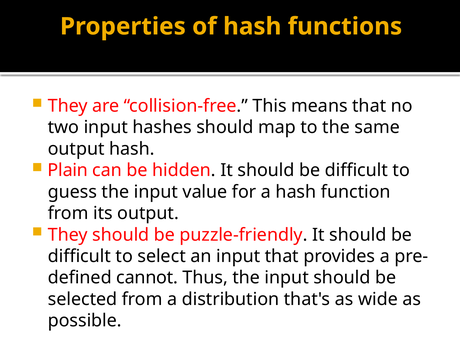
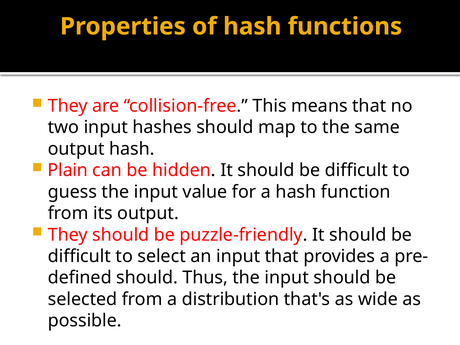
cannot: cannot -> should (147, 278)
